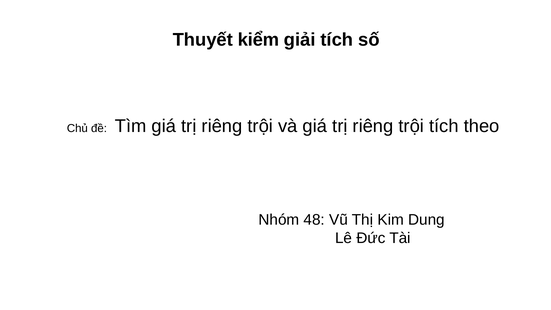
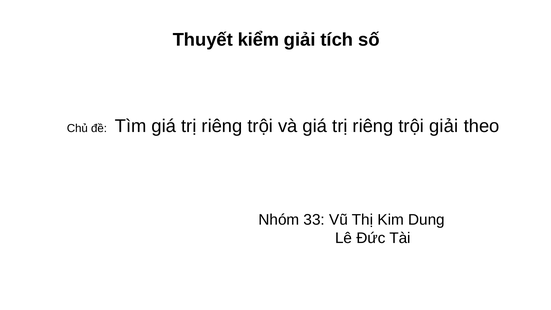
trội tích: tích -> giải (444, 126)
48: 48 -> 33 (314, 220)
